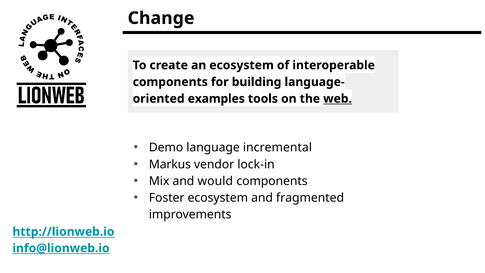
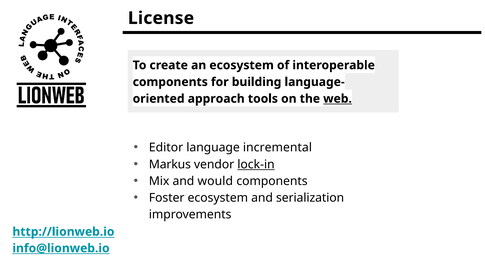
Change: Change -> License (161, 18)
examples: examples -> approach (216, 99)
Demo: Demo -> Editor (166, 148)
lock-in underline: none -> present (256, 164)
fragmented: fragmented -> serialization (310, 198)
